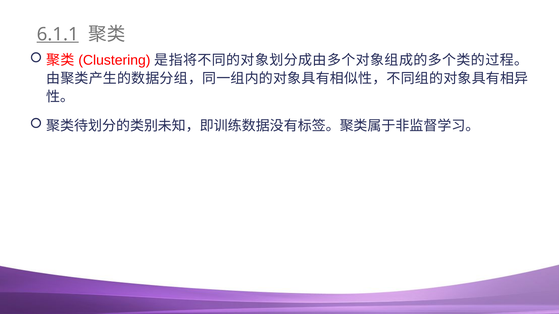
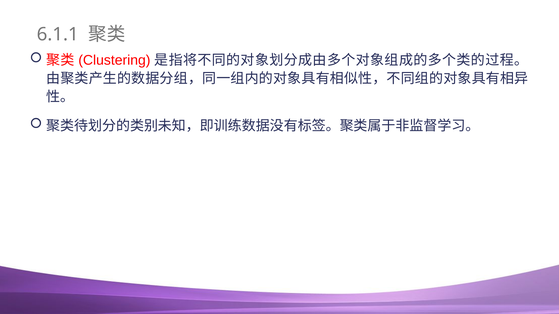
6.1.1 underline: present -> none (58, 34)
